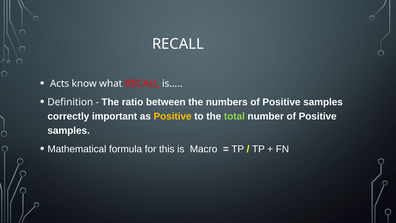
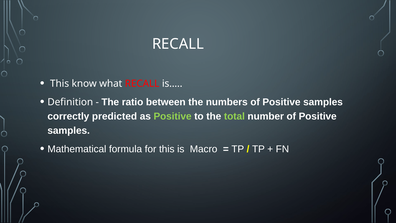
Acts: Acts -> This (60, 84)
important: important -> predicted (114, 116)
Positive colour: yellow -> light green (173, 116)
